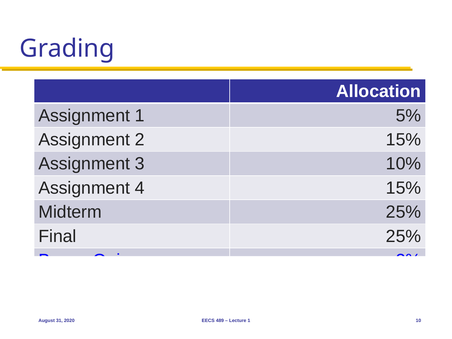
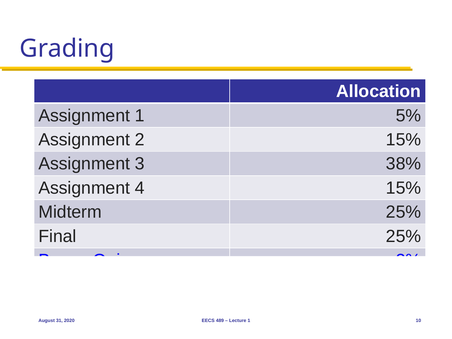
10%: 10% -> 38% (404, 164)
